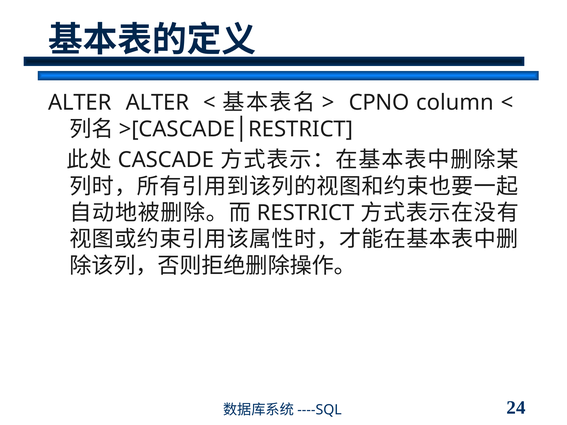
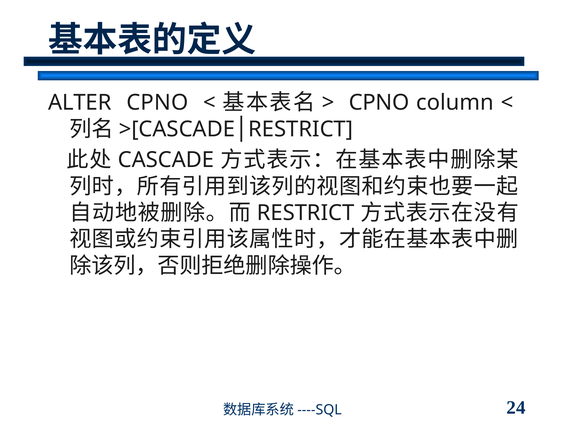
ALTER ALTER: ALTER -> CPNO (157, 103)
